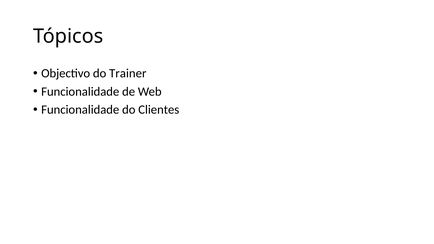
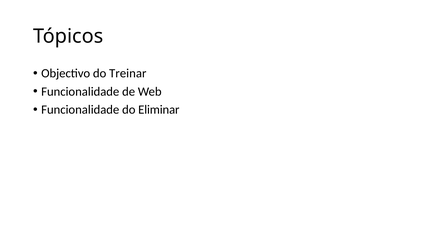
Trainer: Trainer -> Treinar (128, 73)
Clientes: Clientes -> Eliminar (159, 110)
